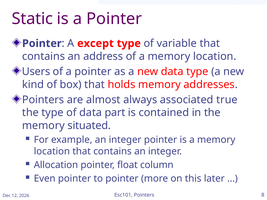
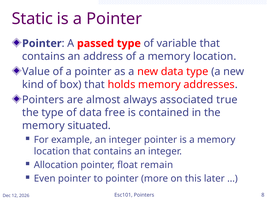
except: except -> passed (96, 43)
Users: Users -> Value (36, 72)
part: part -> free (115, 113)
column: column -> remain (157, 165)
